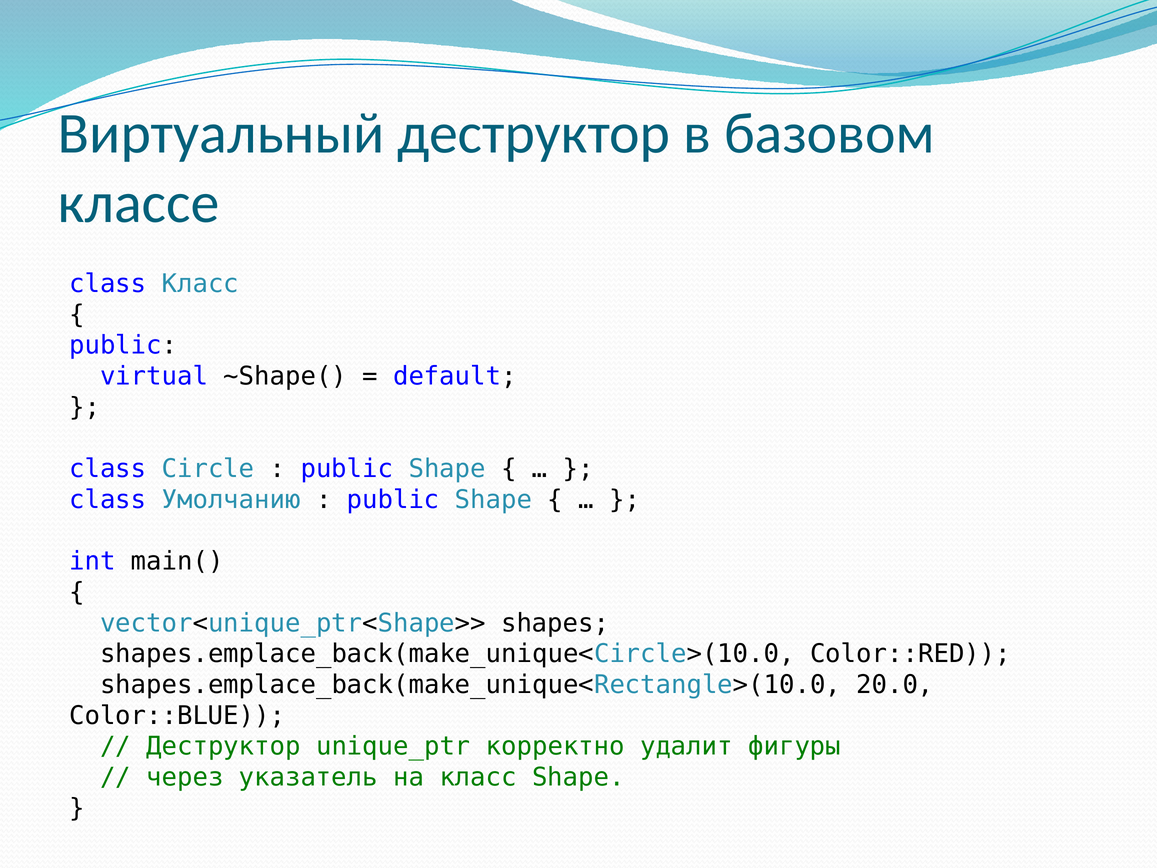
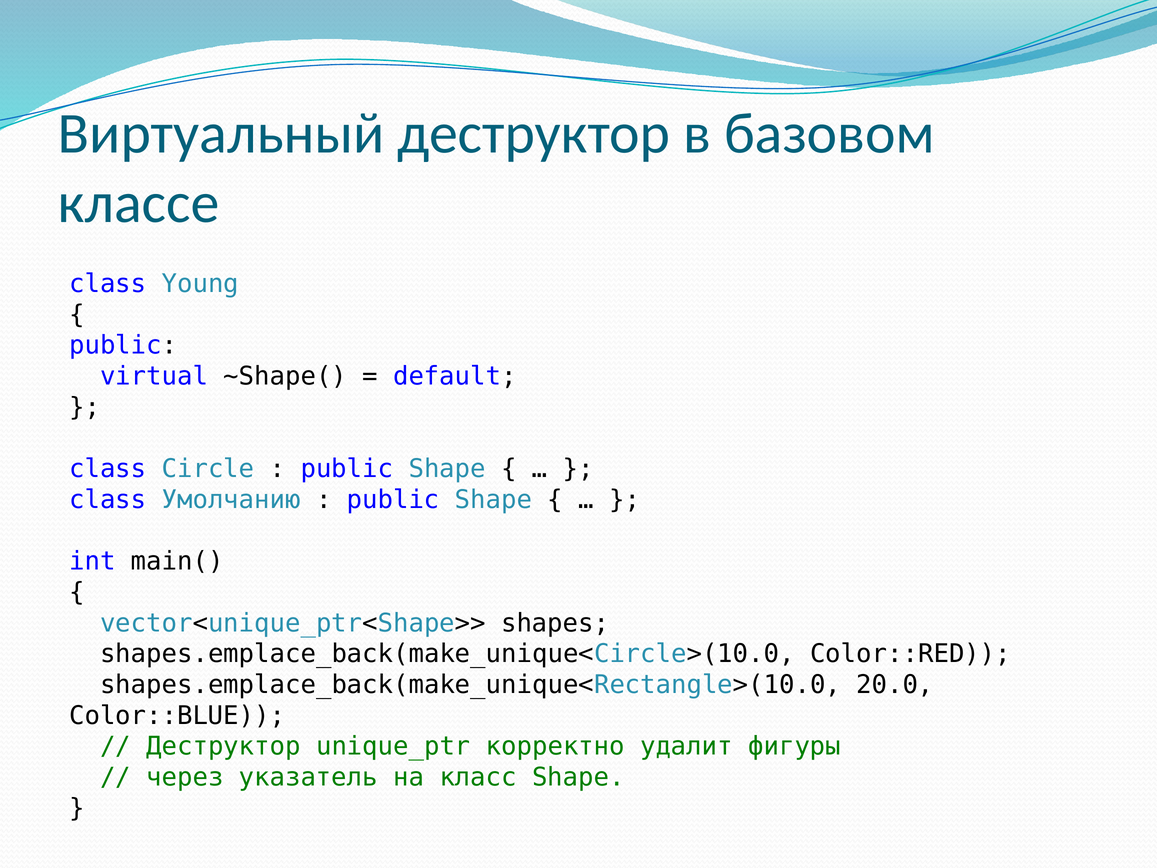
class Класс: Класс -> Young (200, 284)
